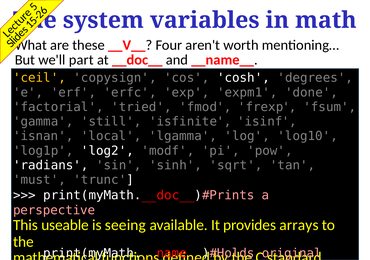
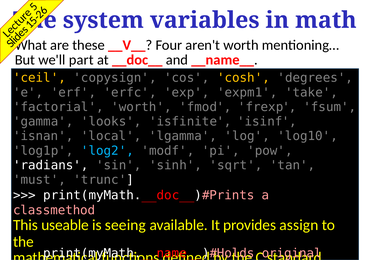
cosh colour: white -> yellow (243, 78)
done: done -> take (311, 93)
factorial tried: tried -> worth (141, 107)
still: still -> looks (111, 122)
log2 colour: white -> light blue (107, 151)
perspective: perspective -> classmethod (54, 211)
arrays: arrays -> assign (299, 226)
